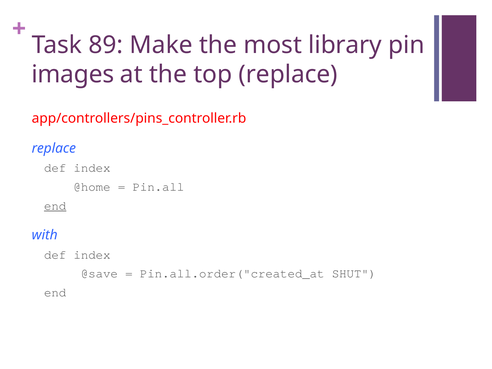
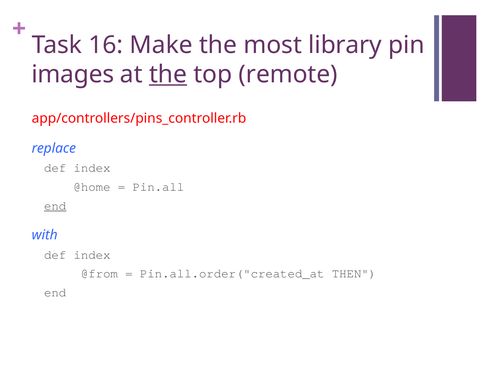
89: 89 -> 16 (106, 45)
the underline: none -> present (168, 75)
top replace: replace -> remote (288, 75)
@save: @save -> @from (99, 273)
SHUT: SHUT -> THEN (354, 273)
